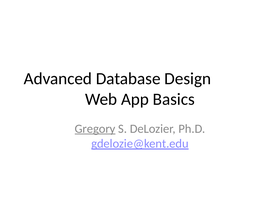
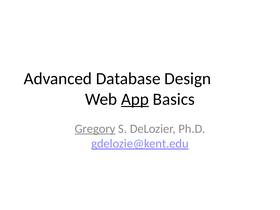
App underline: none -> present (135, 99)
